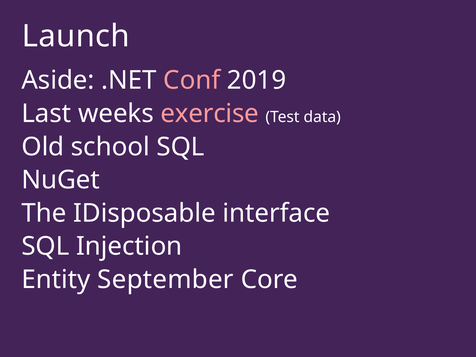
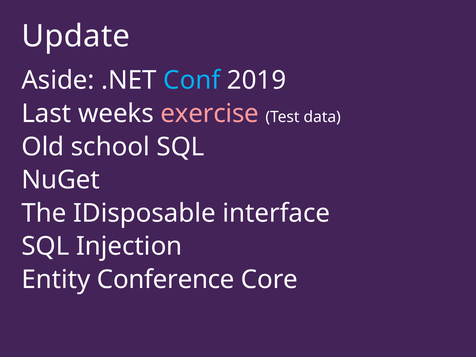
Launch: Launch -> Update (76, 36)
Conf colour: pink -> light blue (192, 80)
September: September -> Conference (166, 280)
